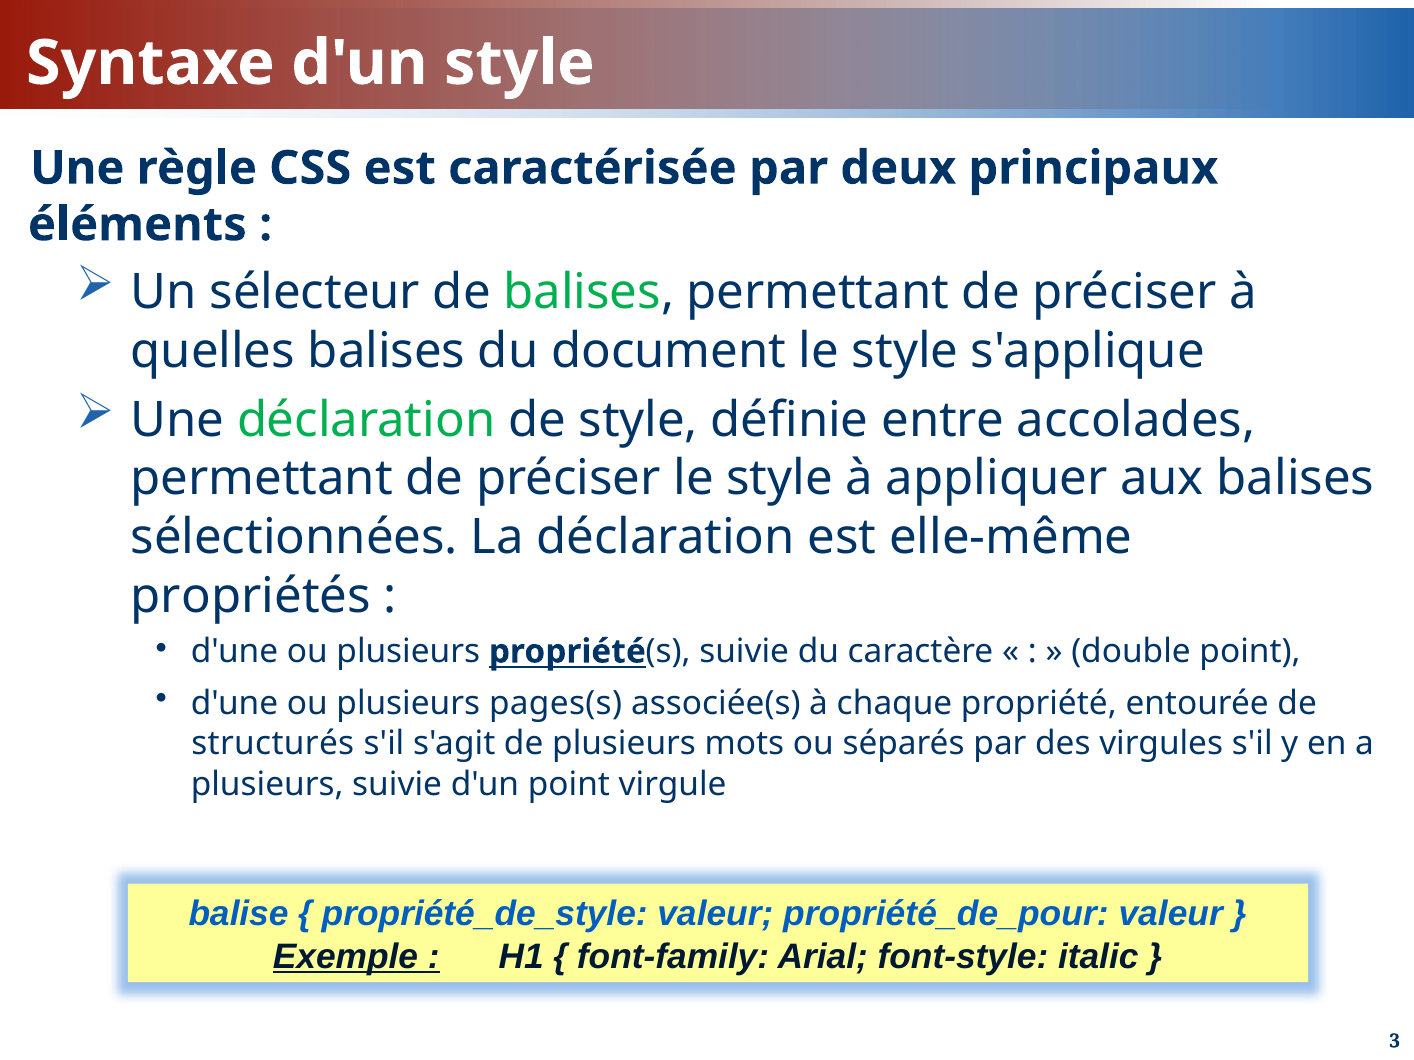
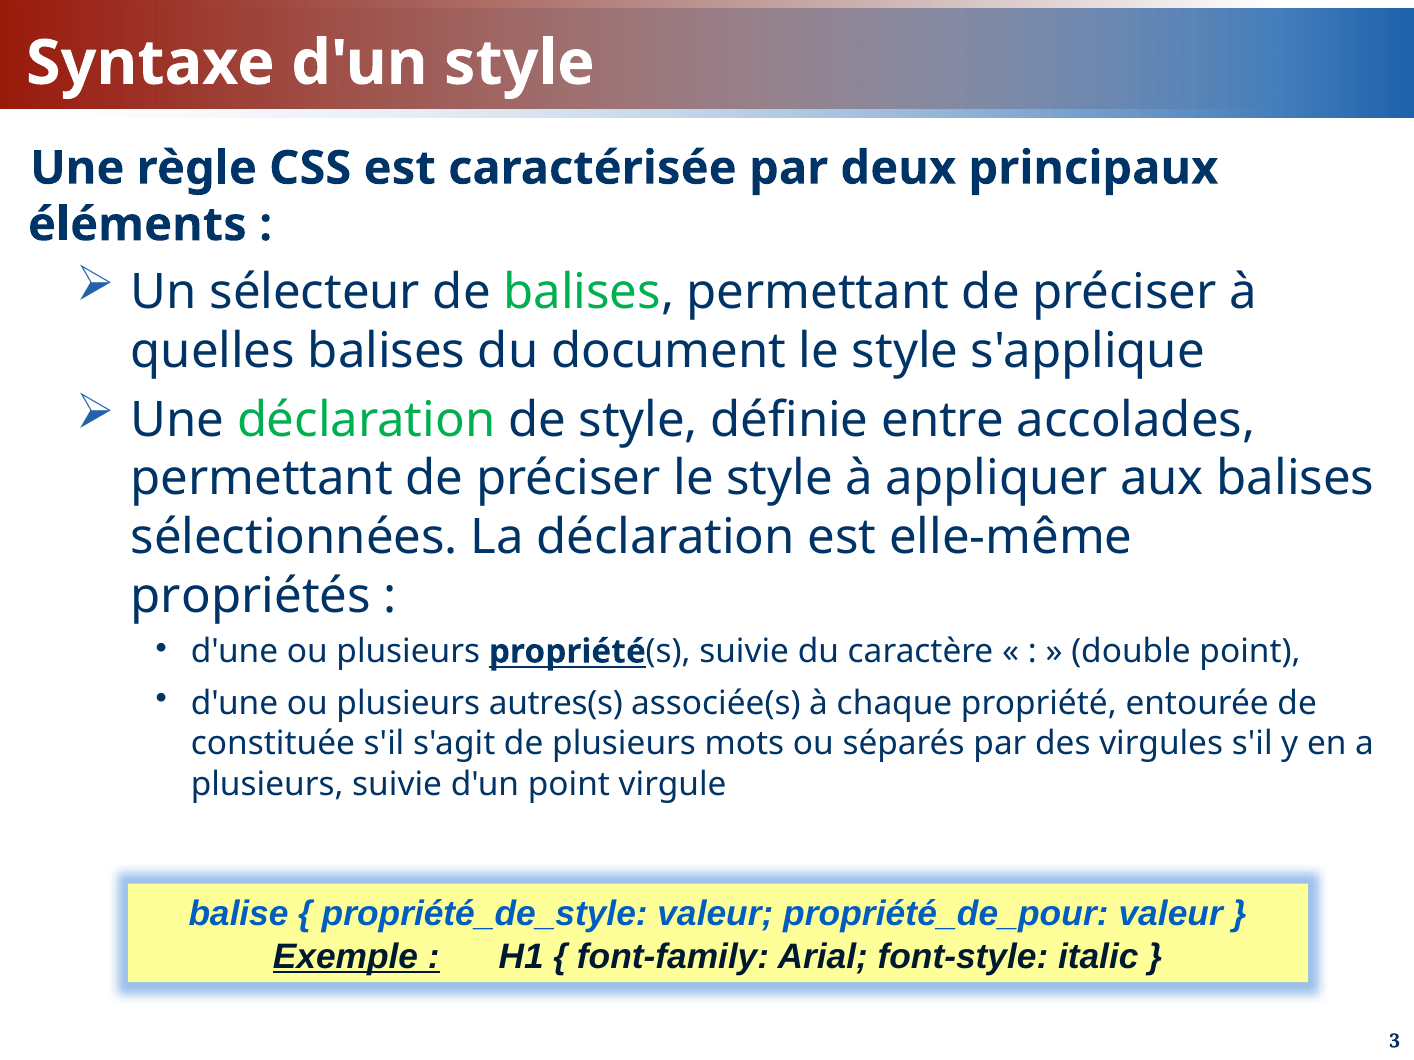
pages(s: pages(s -> autres(s (556, 704)
structurés: structurés -> constituée (273, 744)
